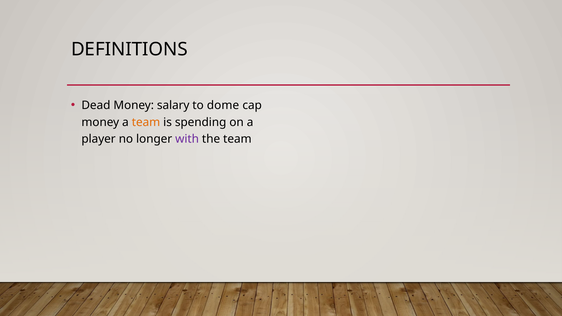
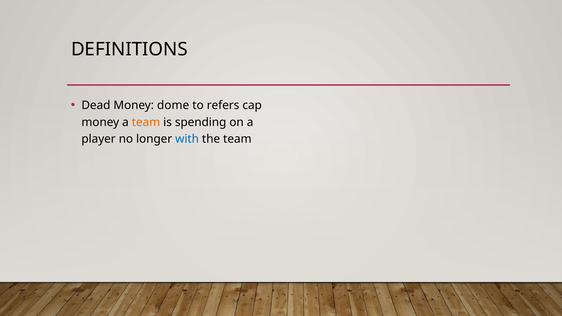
salary: salary -> dome (173, 105)
dome: dome -> refers (223, 105)
with colour: purple -> blue (187, 139)
